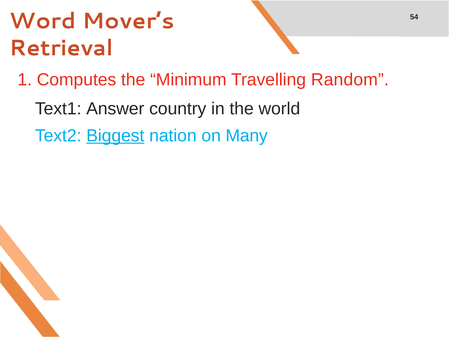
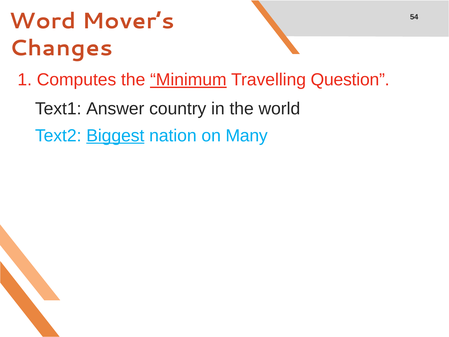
Retrieval: Retrieval -> Changes (61, 48)
Minimum underline: none -> present (188, 80)
Random: Random -> Question (350, 80)
